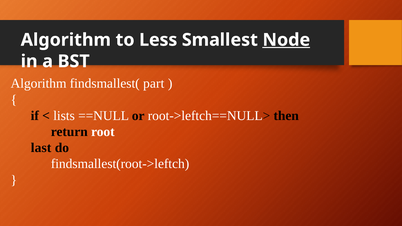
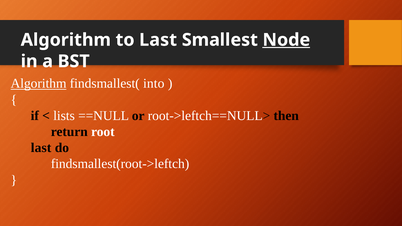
to Less: Less -> Last (158, 40)
Algorithm underline: none -> present (39, 84)
part: part -> into (154, 84)
